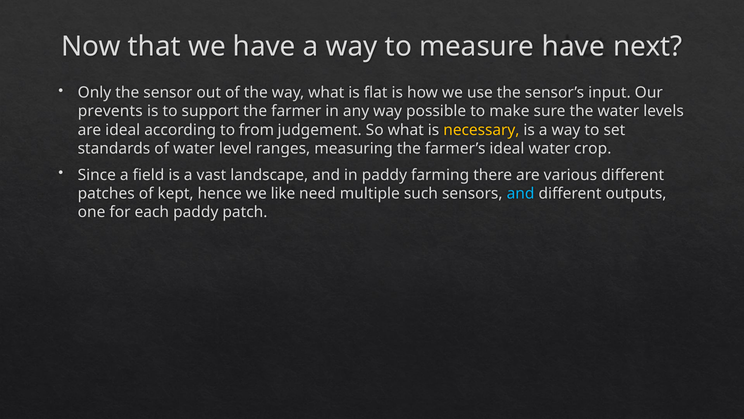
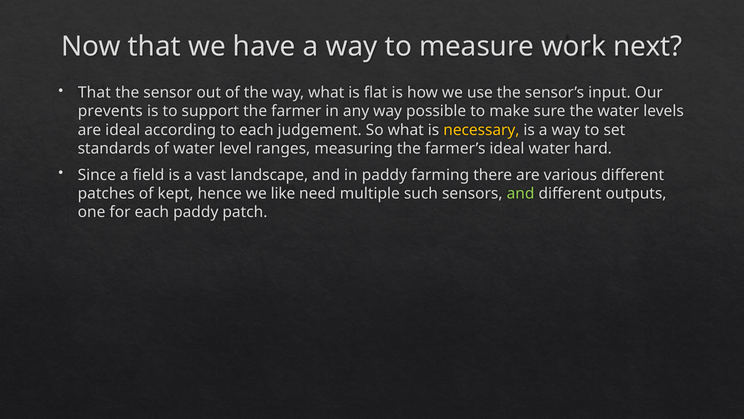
measure have: have -> work (574, 46)
Only: Only -> That (94, 93)
to from: from -> each (256, 130)
crop: crop -> hard (593, 148)
and colour: light blue -> light green (521, 193)
